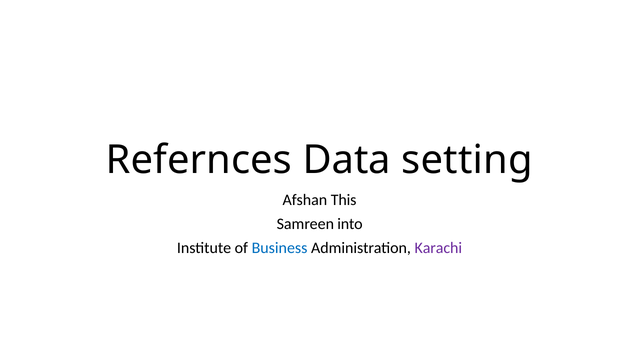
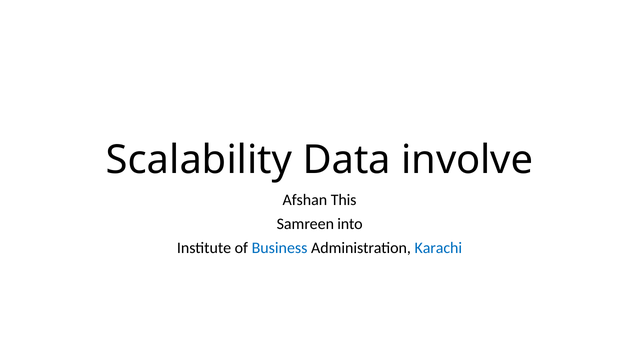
Refernces: Refernces -> Scalability (199, 160)
setting: setting -> involve (467, 160)
Karachi colour: purple -> blue (438, 248)
